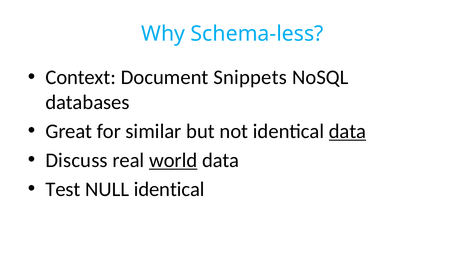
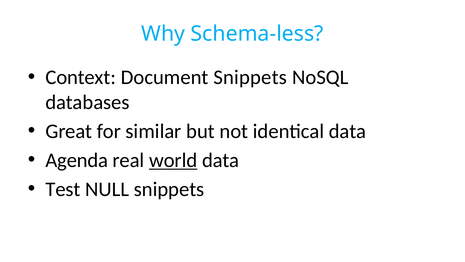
data underline: present -> none (347, 131)
Discuss: Discuss -> Agenda (77, 160)
NULL identical: identical -> snippets (169, 189)
